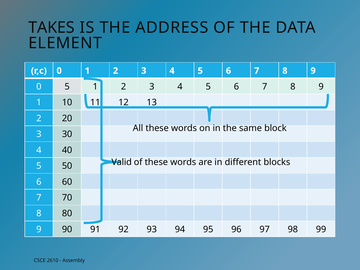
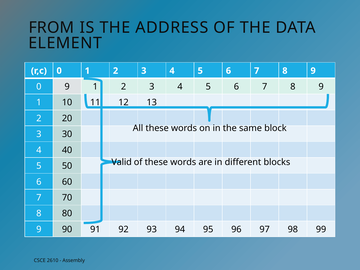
TAKES: TAKES -> FROM (51, 28)
0 5: 5 -> 9 (67, 87)
